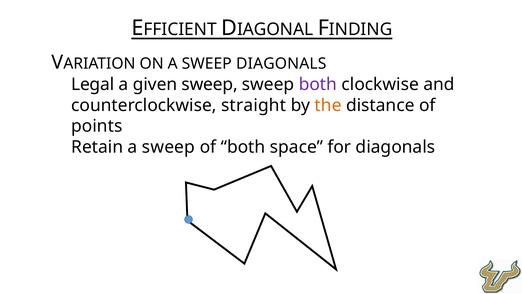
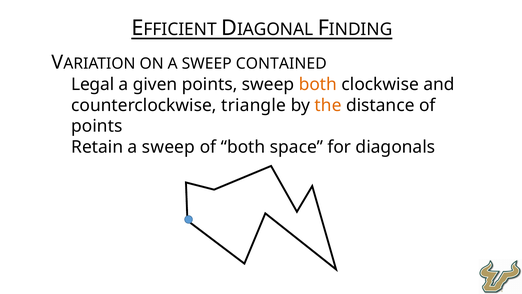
SWEEP DIAGONALS: DIAGONALS -> CONTAINED (281, 64)
given sweep: sweep -> points (210, 84)
both colour: purple -> orange (318, 84)
straight: straight -> triangle (254, 105)
